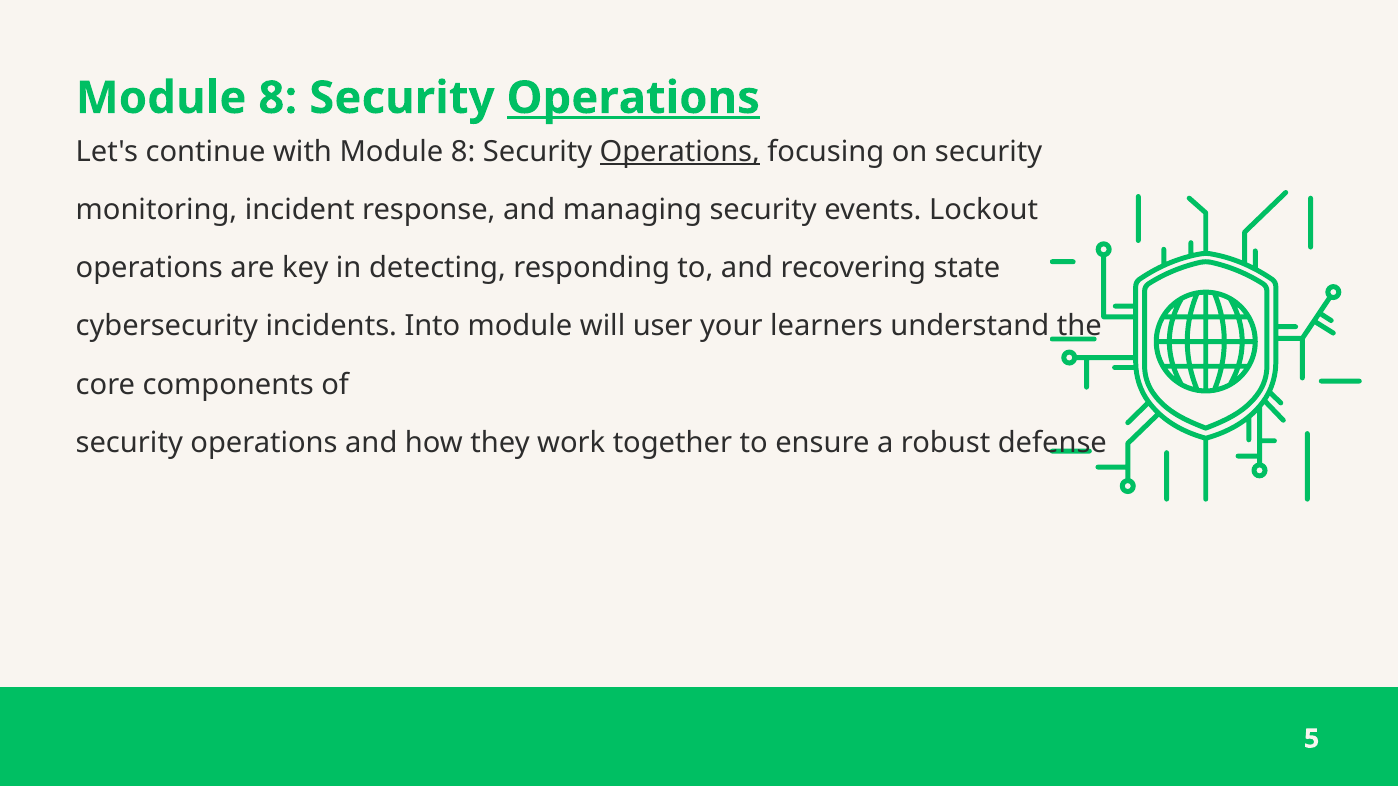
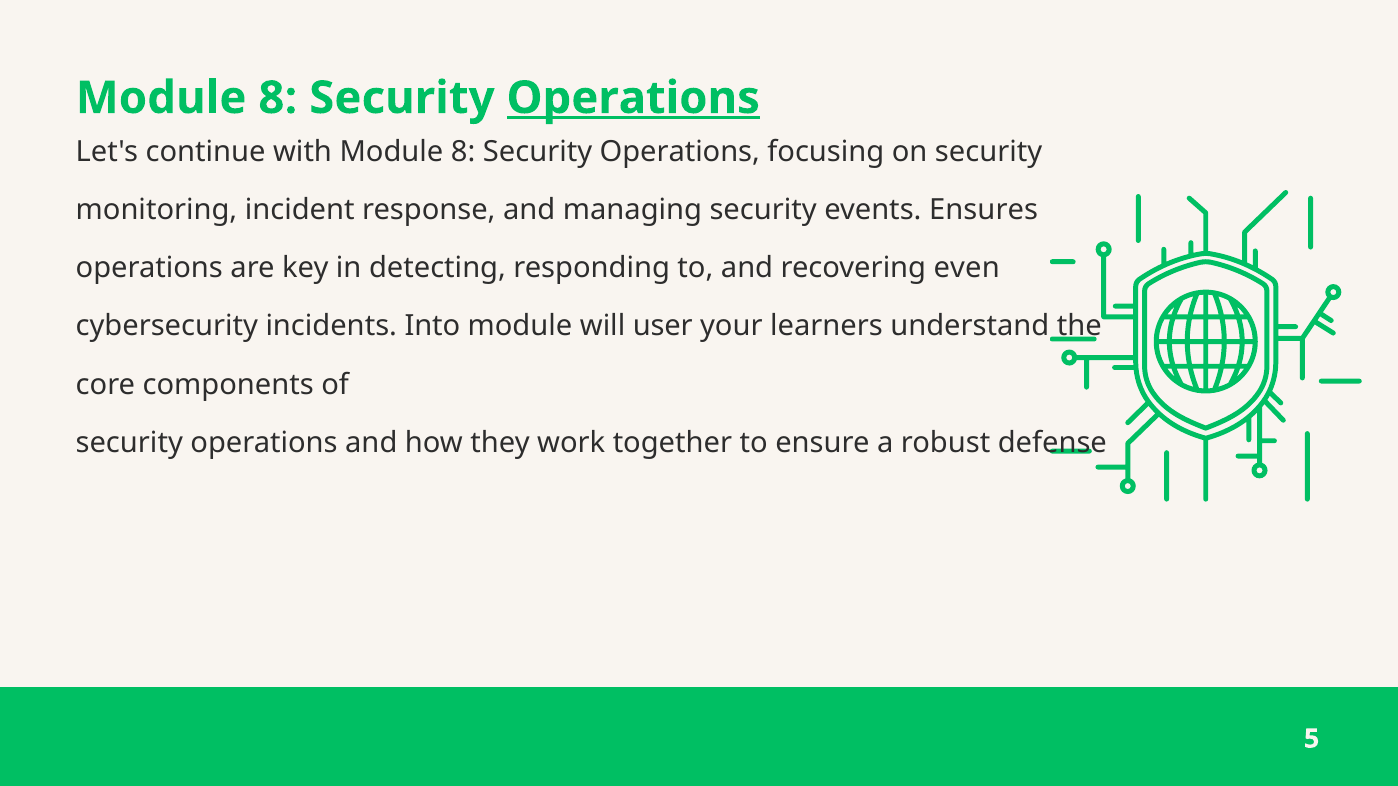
Operations underline: present -> none (680, 152)
Lockout: Lockout -> Ensures (984, 210)
state: state -> even (967, 268)
